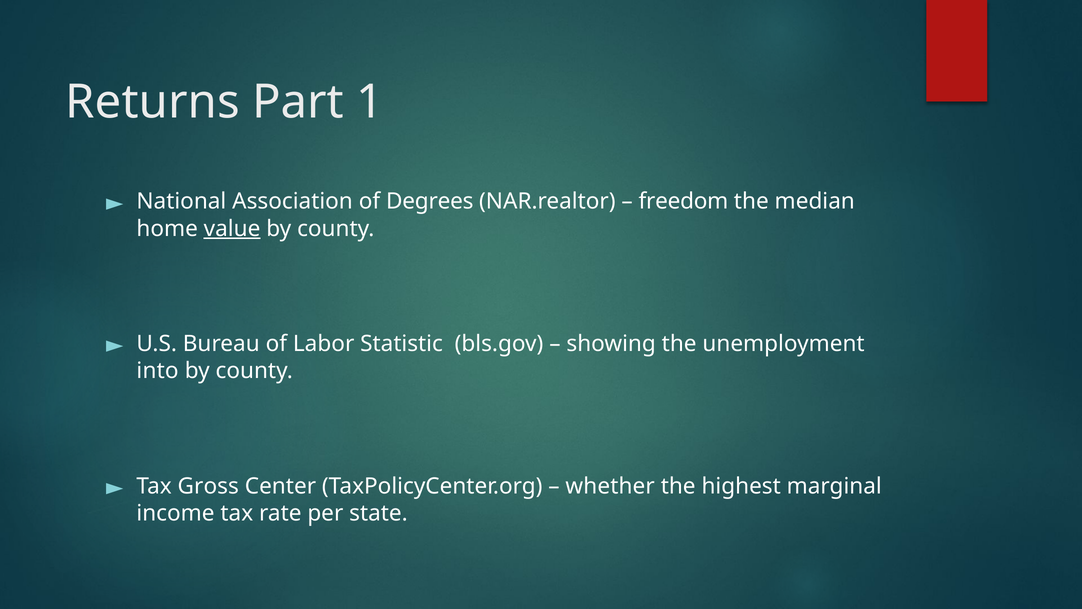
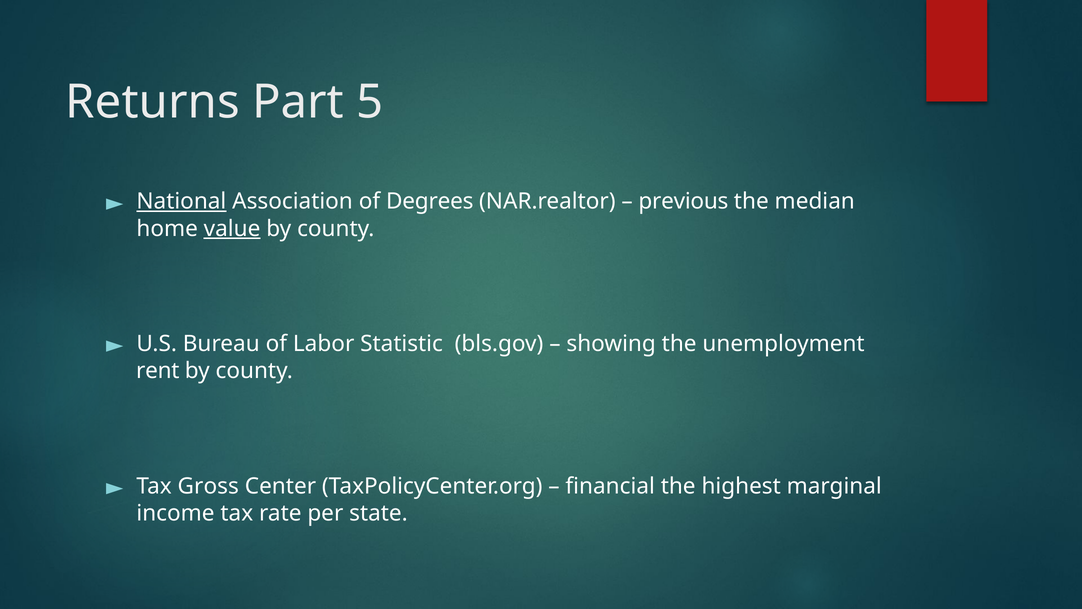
1: 1 -> 5 (370, 102)
National underline: none -> present (181, 201)
freedom: freedom -> previous (683, 201)
into: into -> rent (158, 371)
whether: whether -> financial (610, 486)
